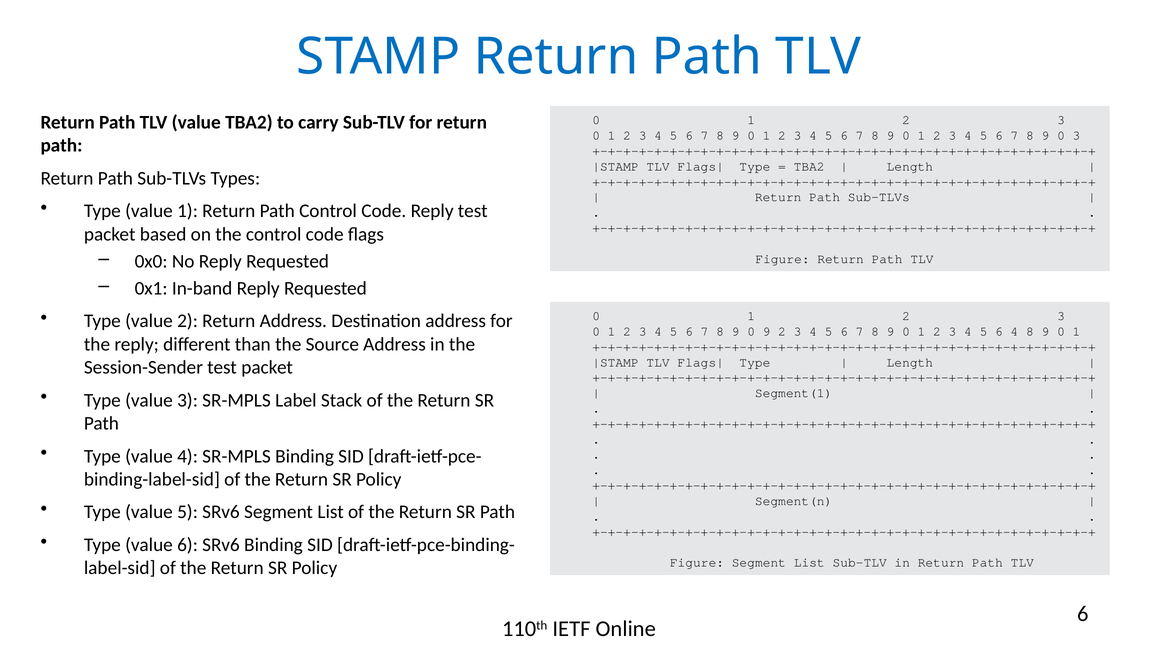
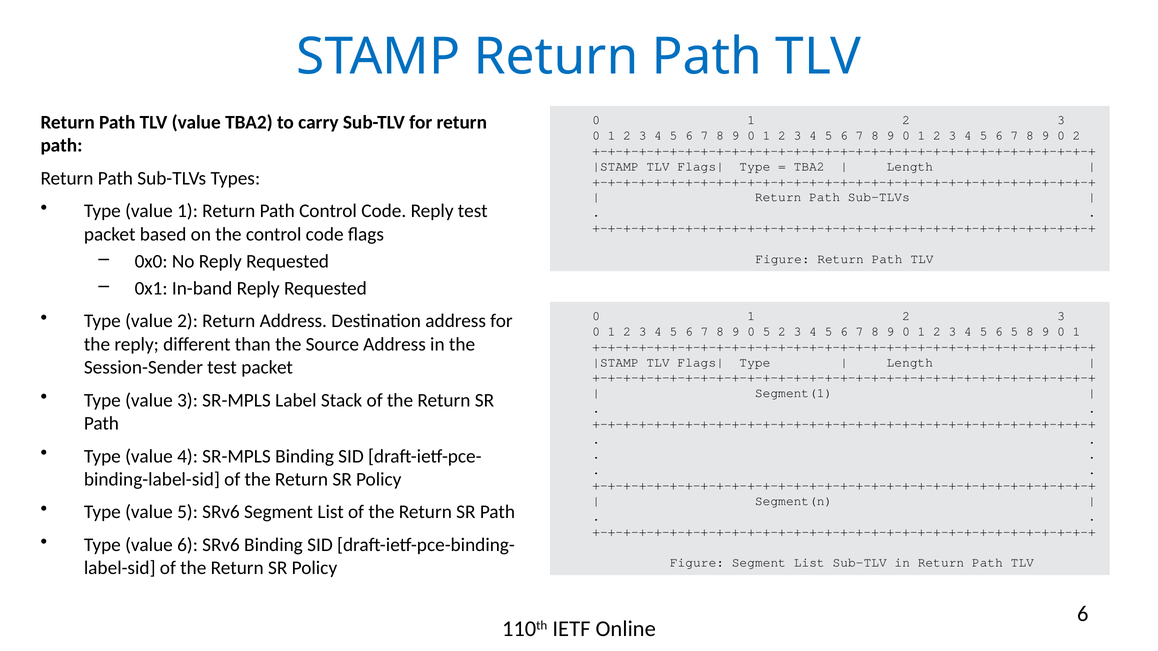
0 3: 3 -> 2 (1076, 136)
0 9: 9 -> 5 (767, 332)
6 4: 4 -> 5 (1014, 332)
